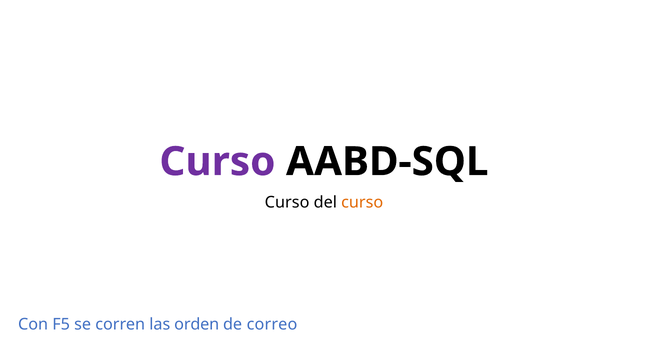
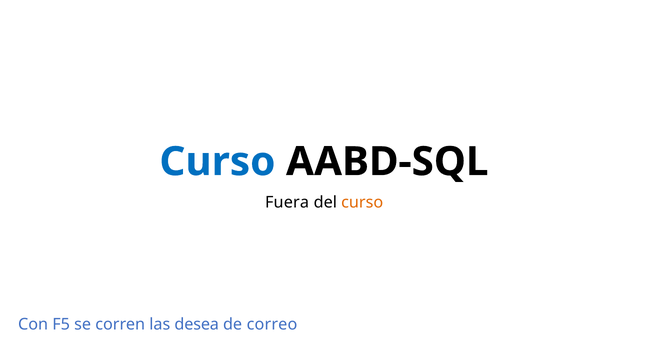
Curso colour: purple -> blue (217, 162)
Curso: Curso -> Fuera (287, 203)
orden: orden -> desea (197, 325)
